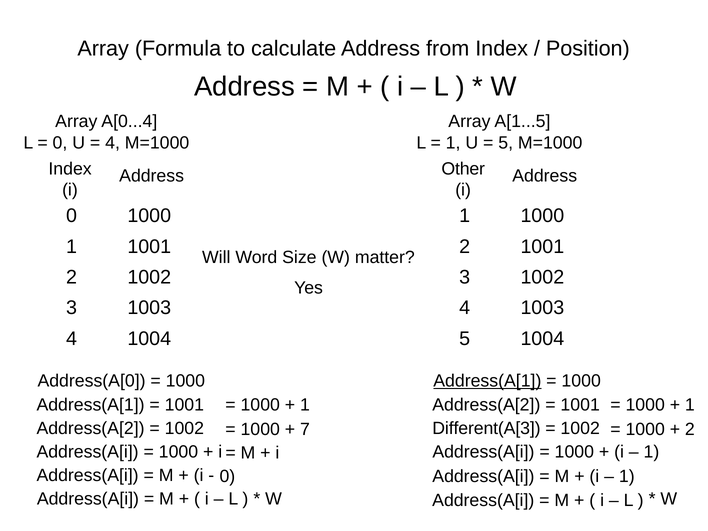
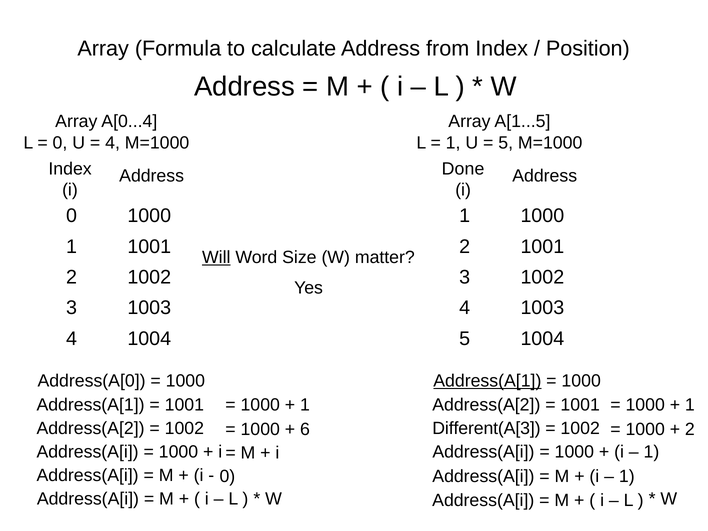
Other: Other -> Done (463, 169)
Will underline: none -> present (216, 257)
7: 7 -> 6 (305, 429)
